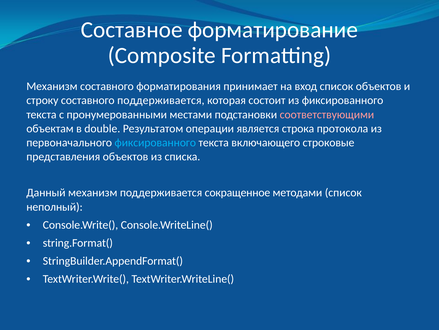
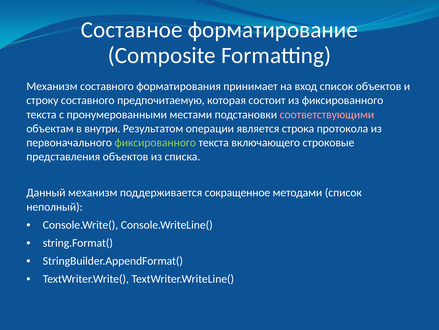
составного поддерживается: поддерживается -> предпочитаемую (161, 100)
double: double -> внутри (102, 128)
фиксированного colour: light blue -> light green (155, 142)
